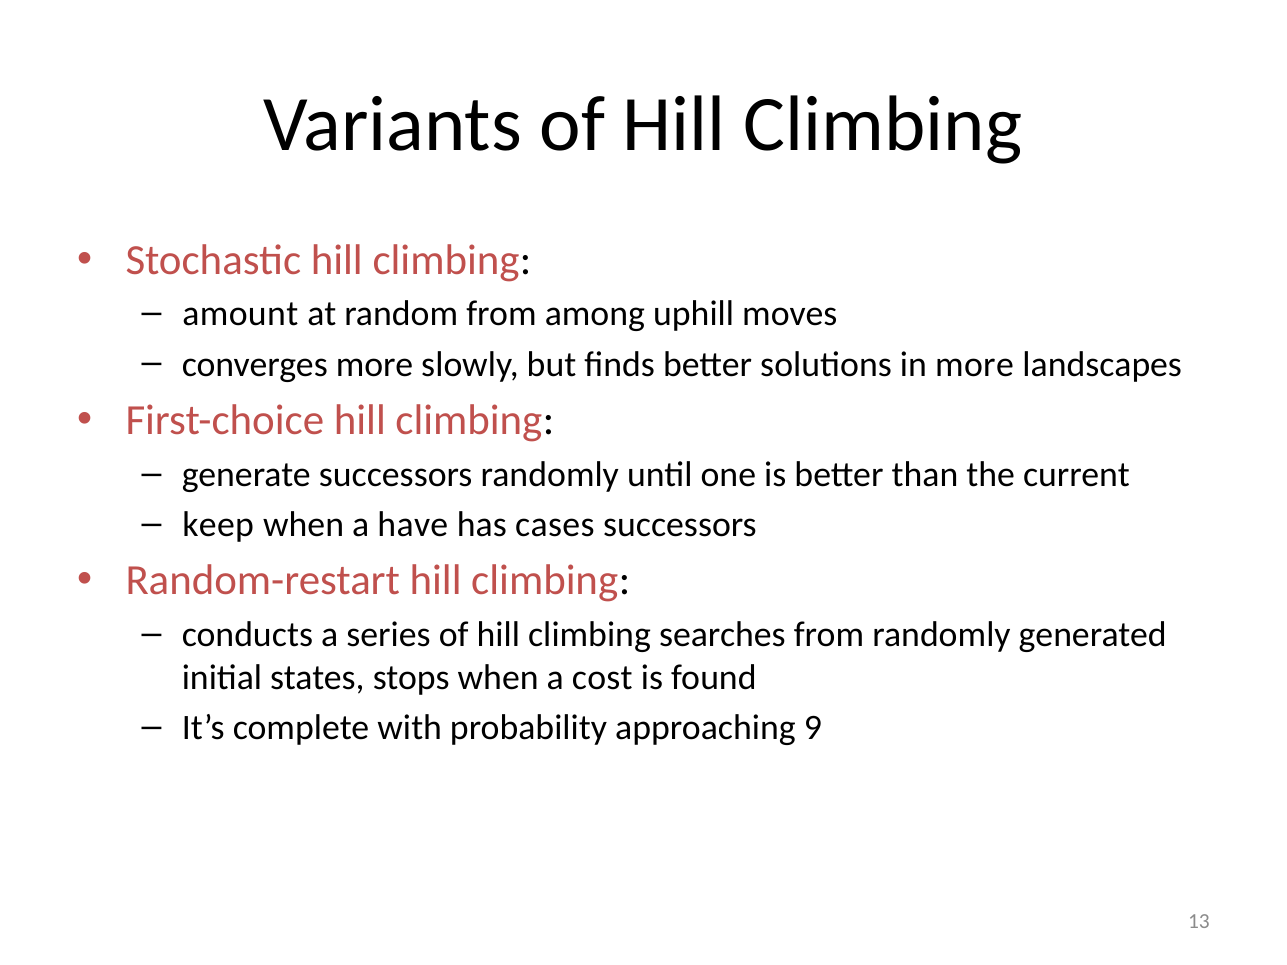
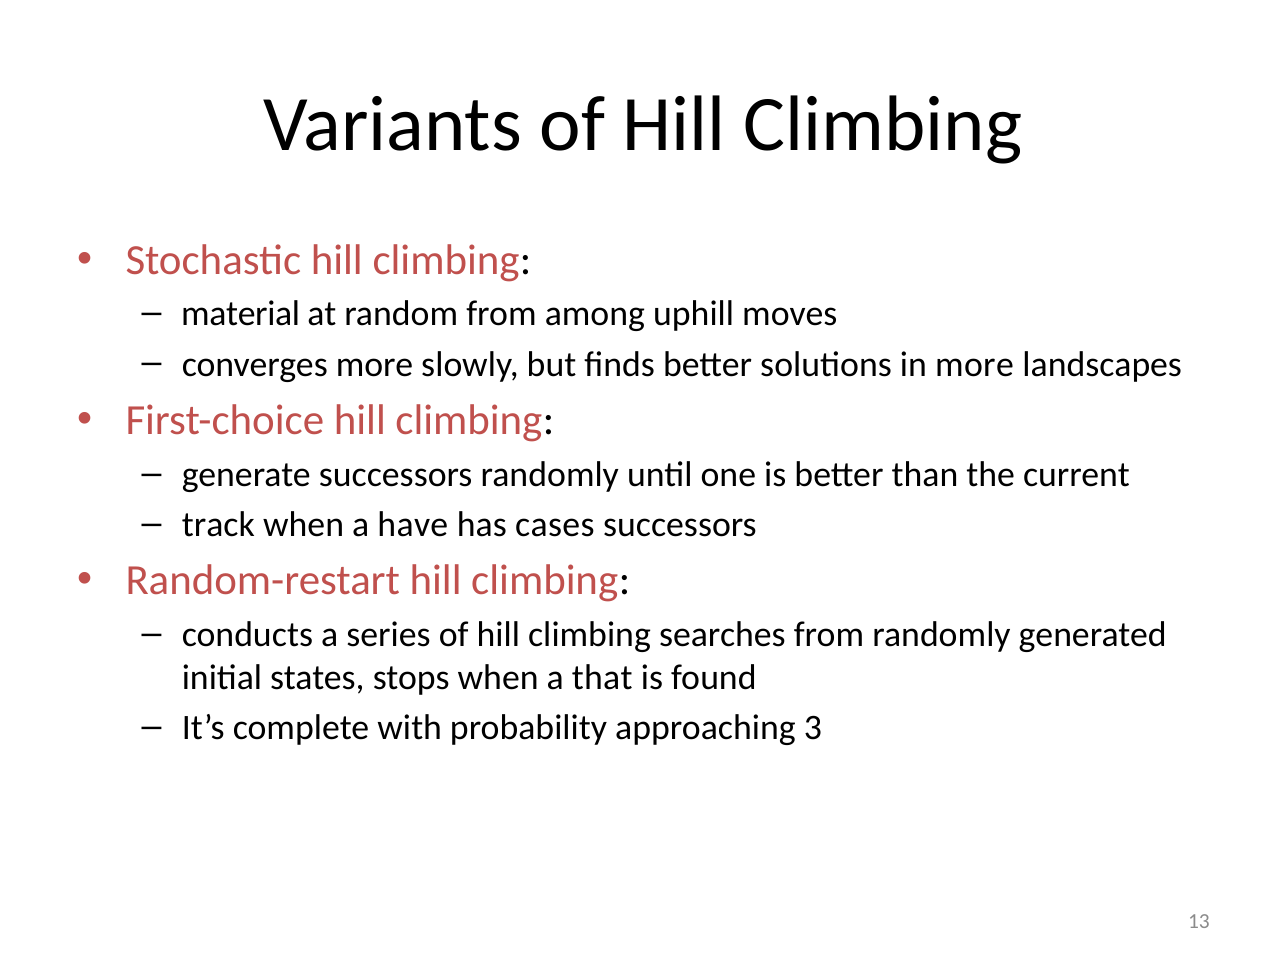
amount: amount -> material (241, 314)
keep: keep -> track (218, 524)
cost: cost -> that (602, 677)
9: 9 -> 3 (813, 728)
